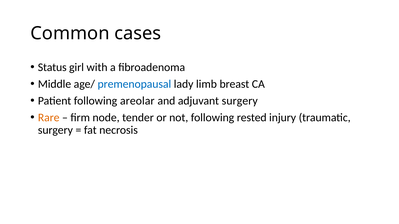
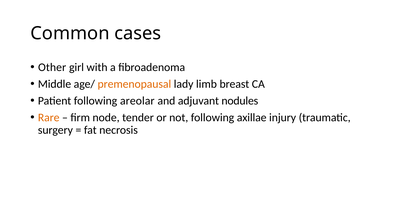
Status: Status -> Other (52, 67)
premenopausal colour: blue -> orange (134, 84)
adjuvant surgery: surgery -> nodules (240, 101)
rested: rested -> axillae (252, 118)
